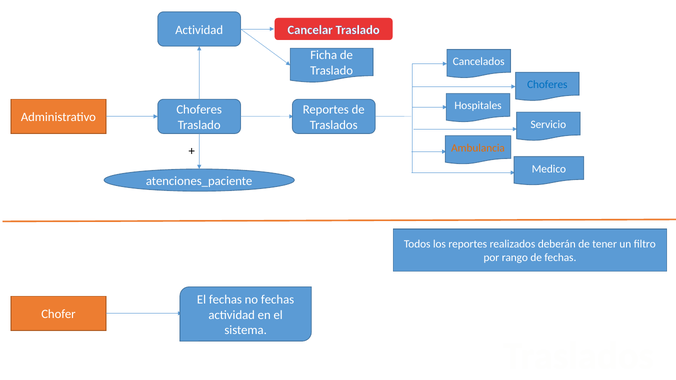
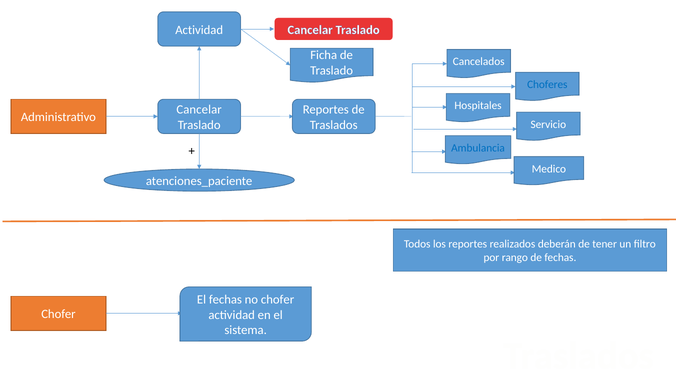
Choferes: Choferes -> Cancelar (199, 110)
Ambulancia colour: orange -> blue (478, 148)
no fechas: fechas -> chofer (278, 300)
